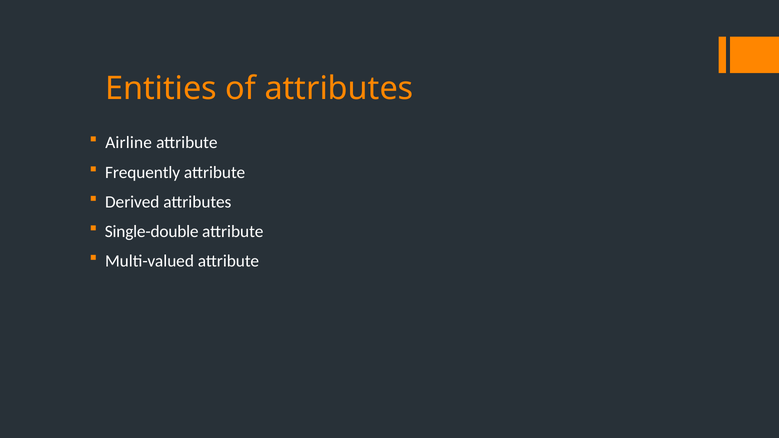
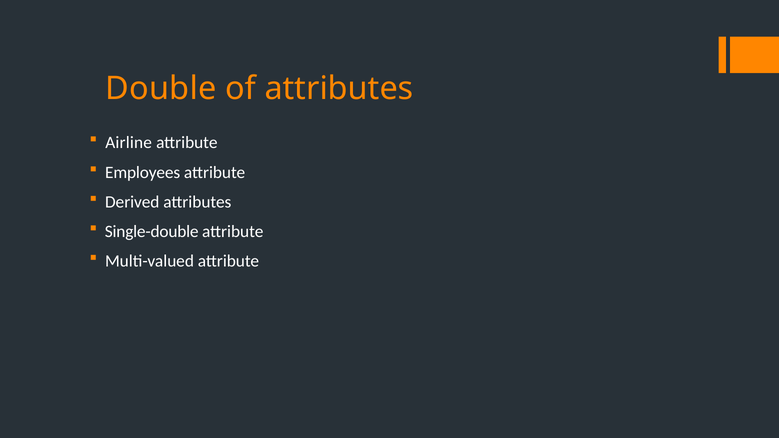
Entities: Entities -> Double (161, 89)
Frequently: Frequently -> Employees (143, 172)
